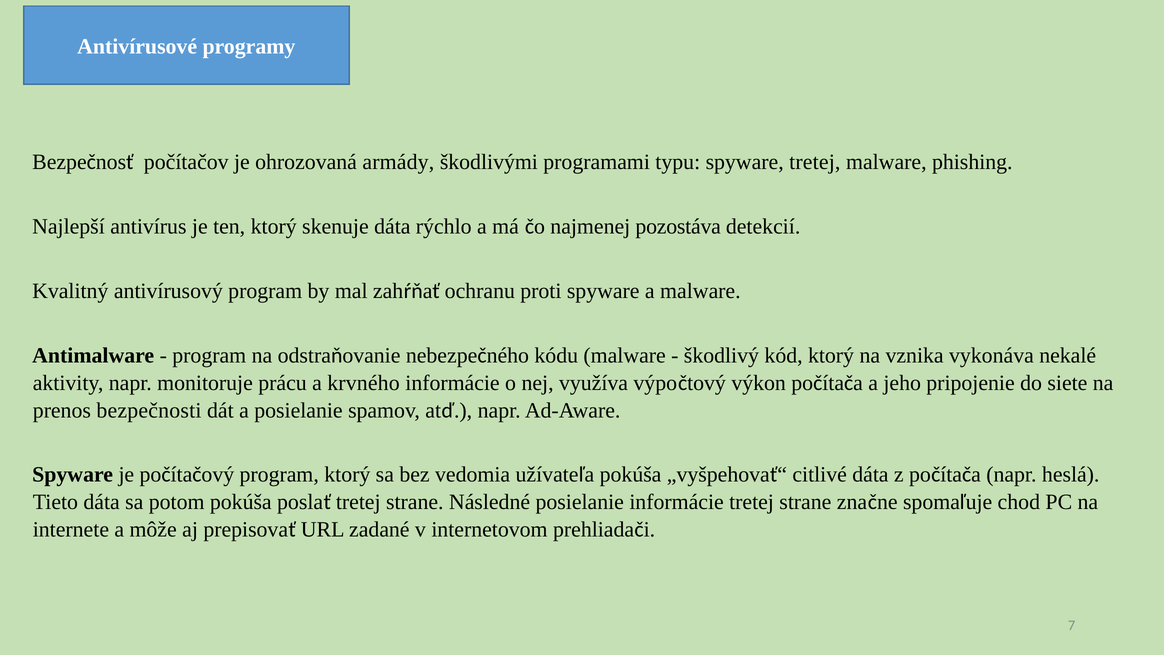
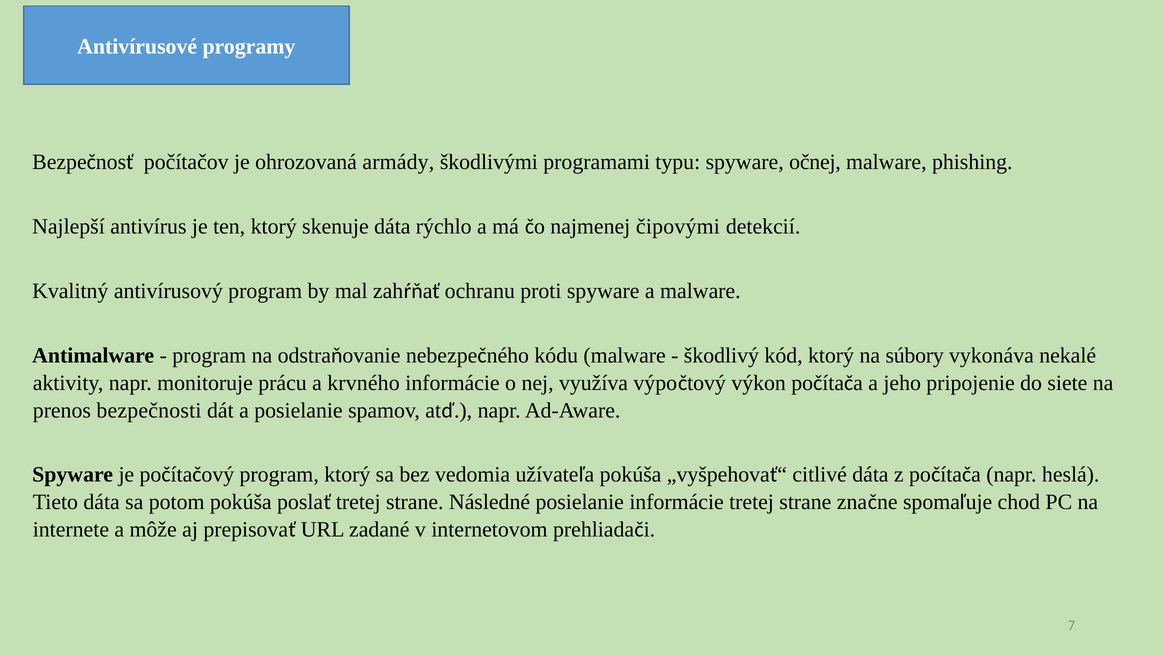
spyware tretej: tretej -> očnej (815, 162)
pozostáva: pozostáva -> čipovými (678, 227)
vznika: vznika -> súbory (915, 355)
